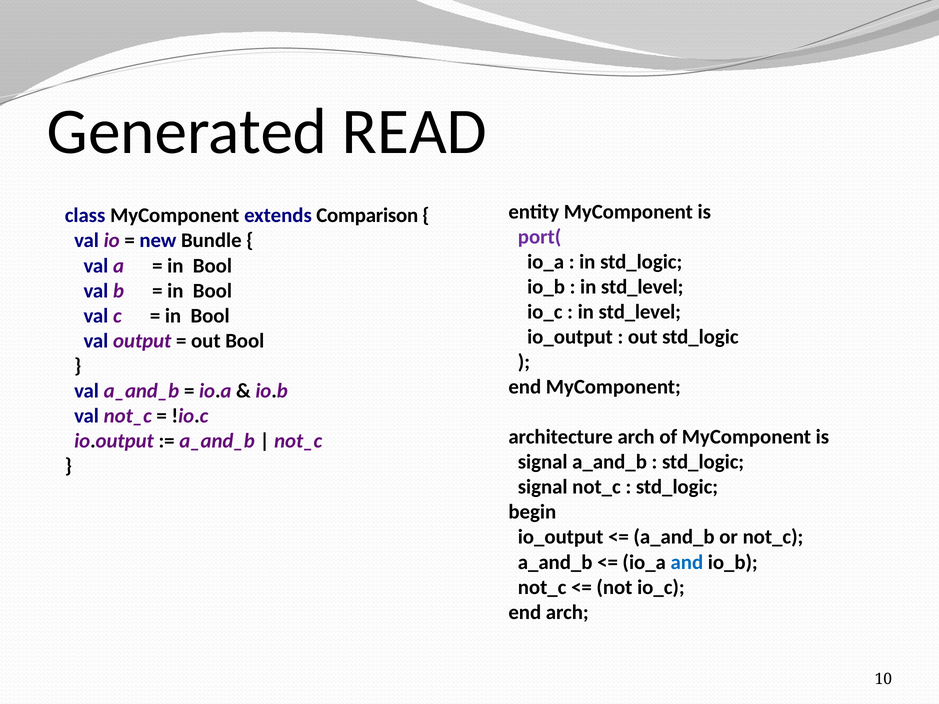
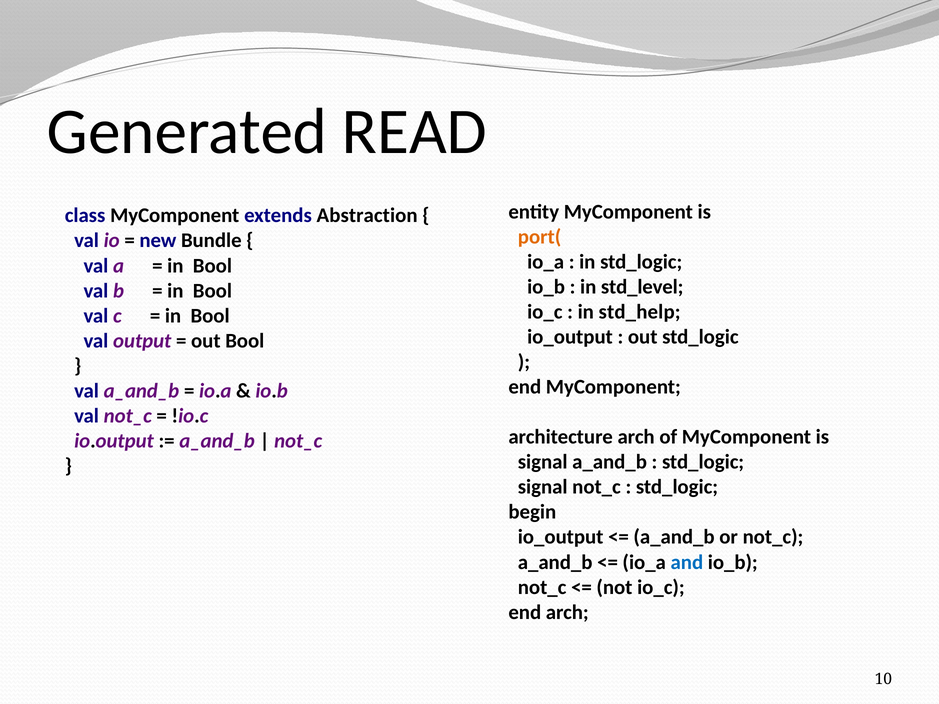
Comparison: Comparison -> Abstraction (367, 216)
port( colour: purple -> orange (540, 237)
std_level: std_level -> std_help (640, 312)
